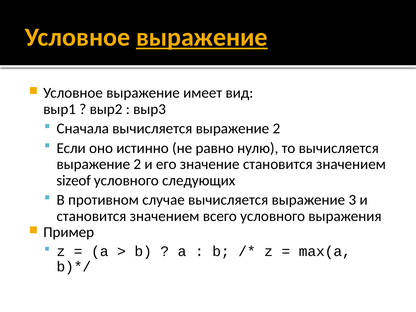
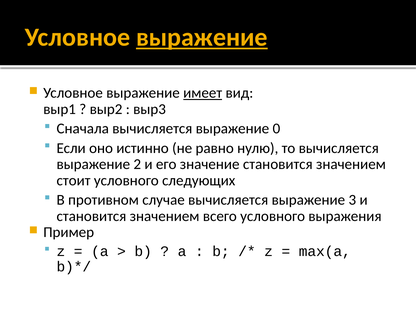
имеет underline: none -> present (203, 93)
Сначала вычисляется выражение 2: 2 -> 0 (276, 129)
sizeof: sizeof -> стоит (74, 180)
